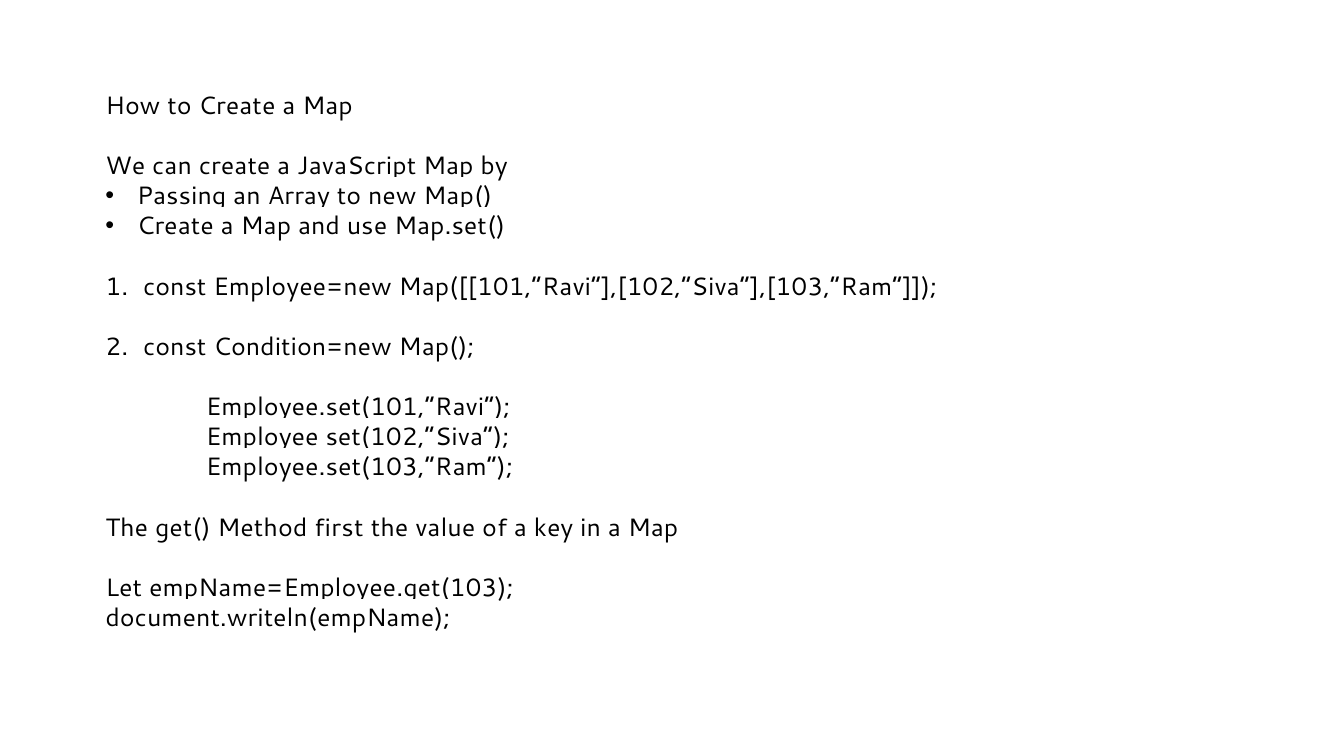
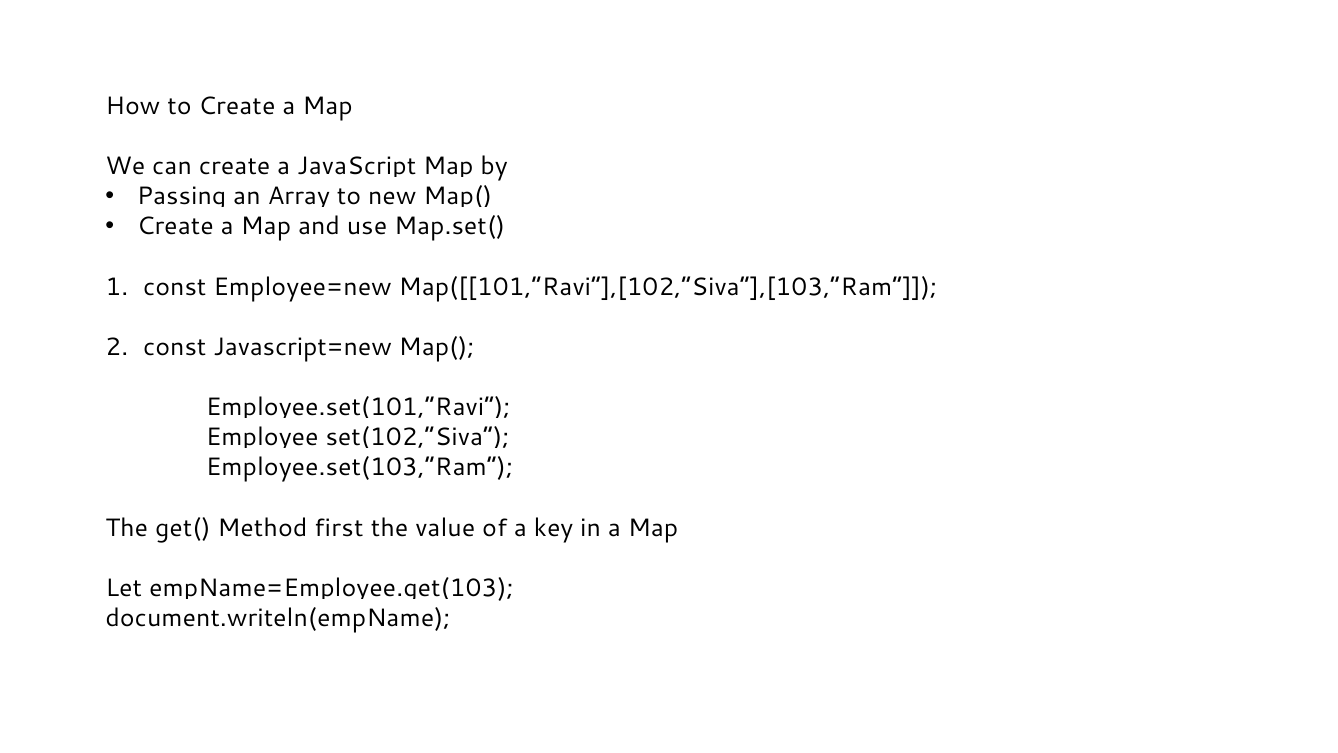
Condition=new: Condition=new -> Javascript=new (303, 347)
